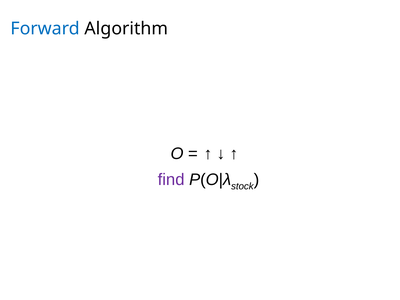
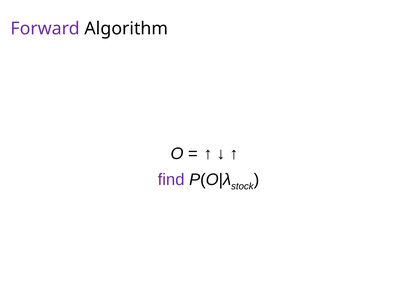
Forward colour: blue -> purple (45, 29)
